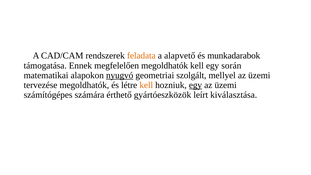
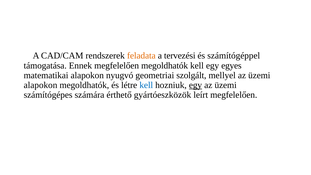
alapvető: alapvető -> tervezési (180, 56)
munkadarabok: munkadarabok -> számítógéppel (234, 56)
során: során -> egyes (231, 66)
nyugvó underline: present -> none (120, 75)
tervezése: tervezése -> alapokon (41, 85)
kell colour: orange -> blue (146, 85)
leírt kiválasztása: kiválasztása -> megfelelően (234, 95)
